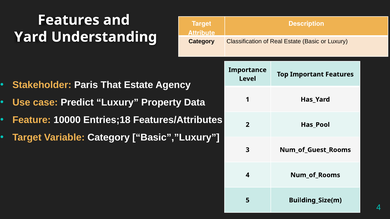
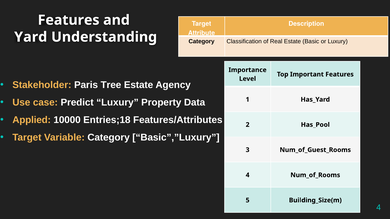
That: That -> Tree (111, 85)
Feature: Feature -> Applied (32, 120)
